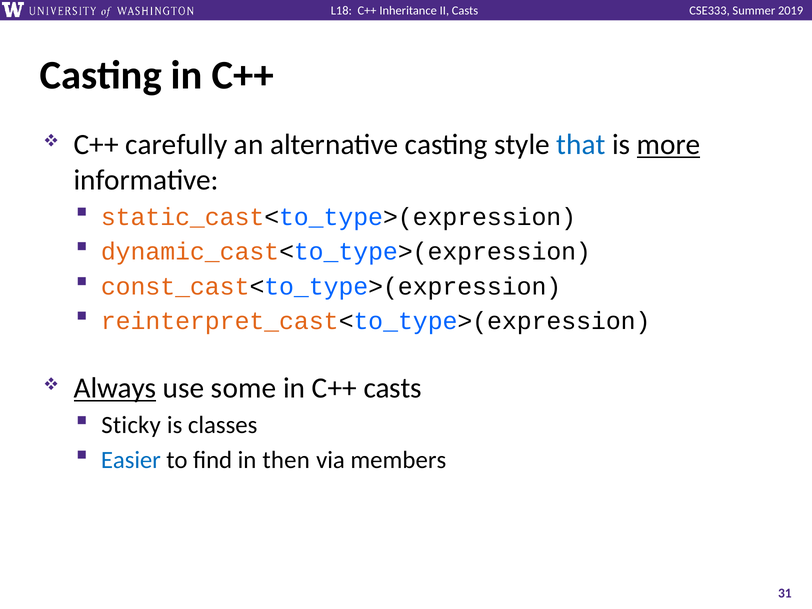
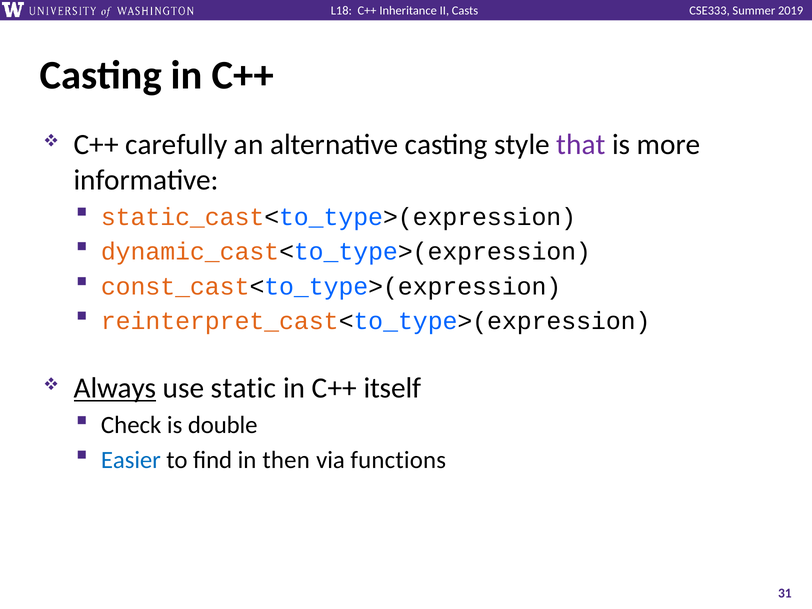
that colour: blue -> purple (581, 145)
more underline: present -> none (669, 145)
some: some -> static (244, 388)
C++ casts: casts -> itself (392, 388)
Sticky: Sticky -> Check (131, 425)
classes: classes -> double (223, 425)
members: members -> functions (398, 460)
